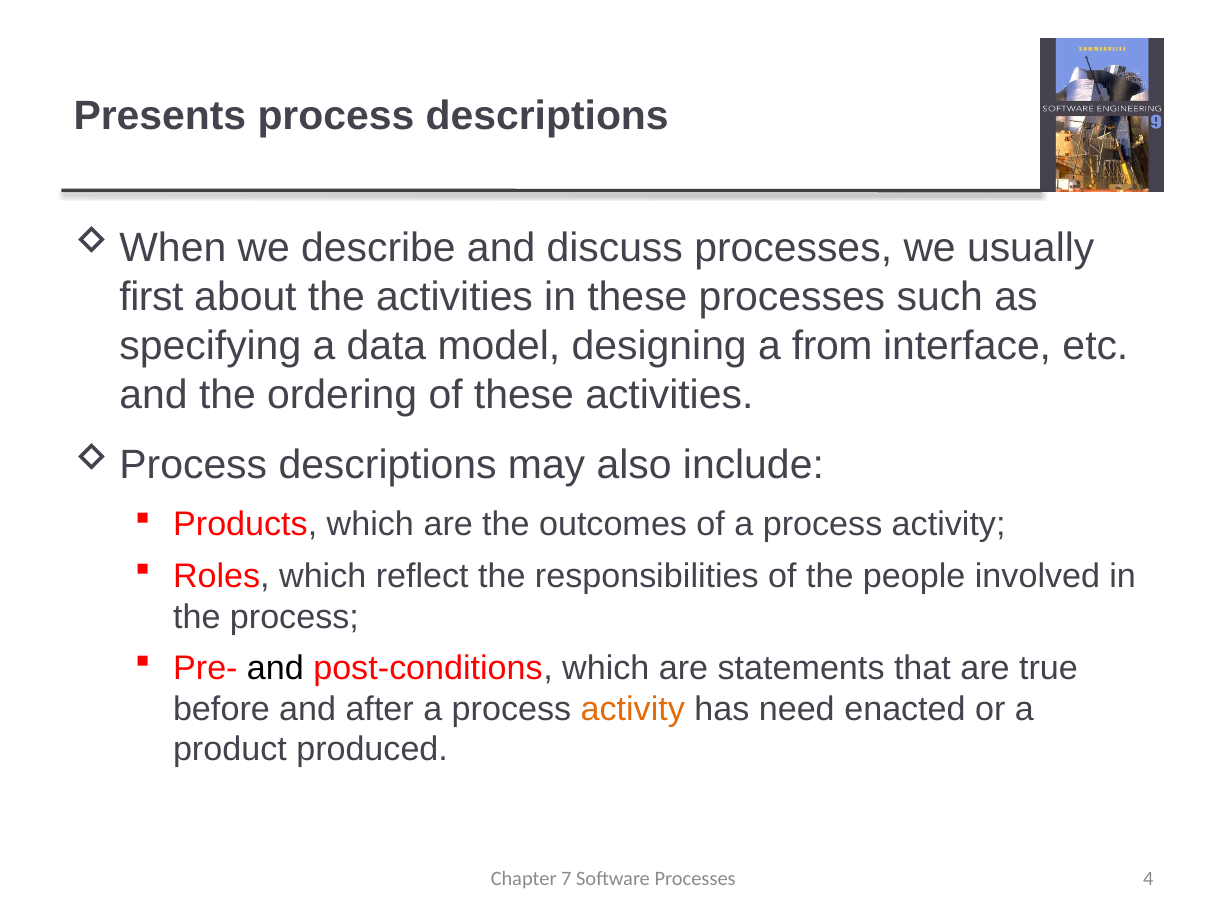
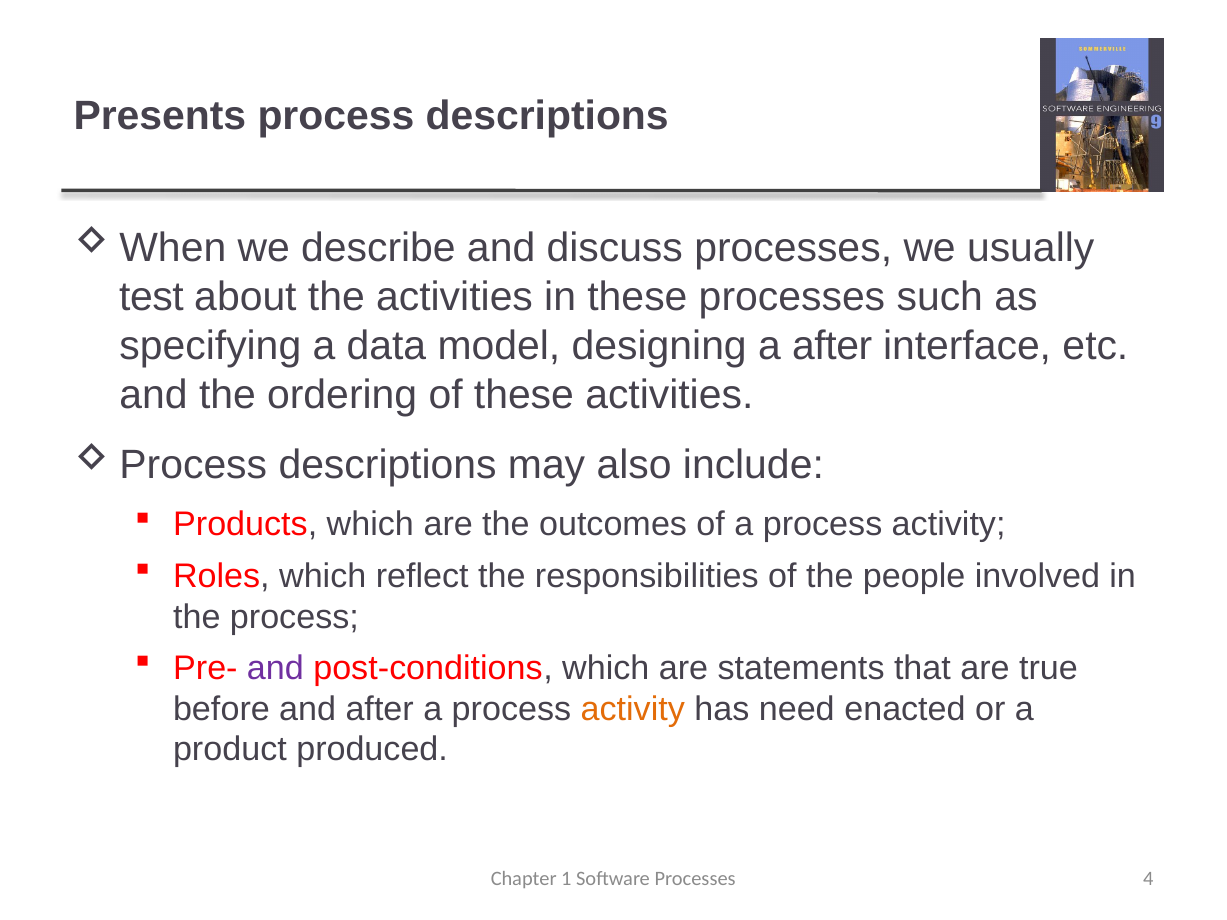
first: first -> test (151, 297)
a from: from -> after (832, 346)
and colour: black -> purple (275, 668)
7: 7 -> 1 (566, 879)
